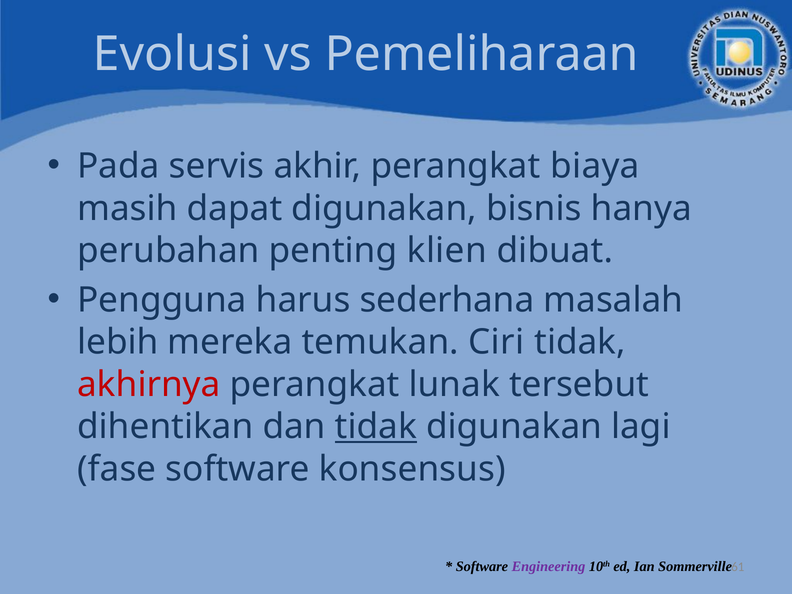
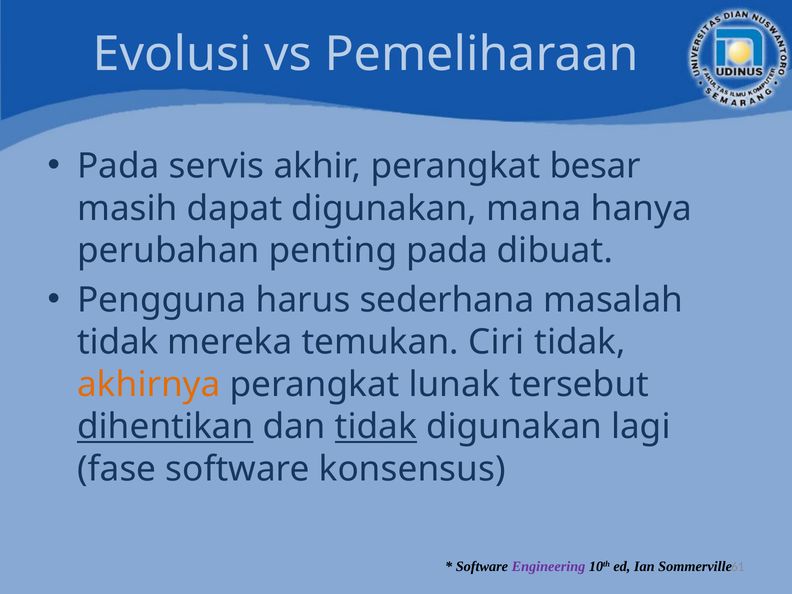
biaya: biaya -> besar (595, 166)
bisnis: bisnis -> mana (534, 208)
penting klien: klien -> pada (447, 251)
lebih: lebih -> tidak (118, 342)
akhirnya colour: red -> orange (149, 384)
dihentikan underline: none -> present (165, 427)
